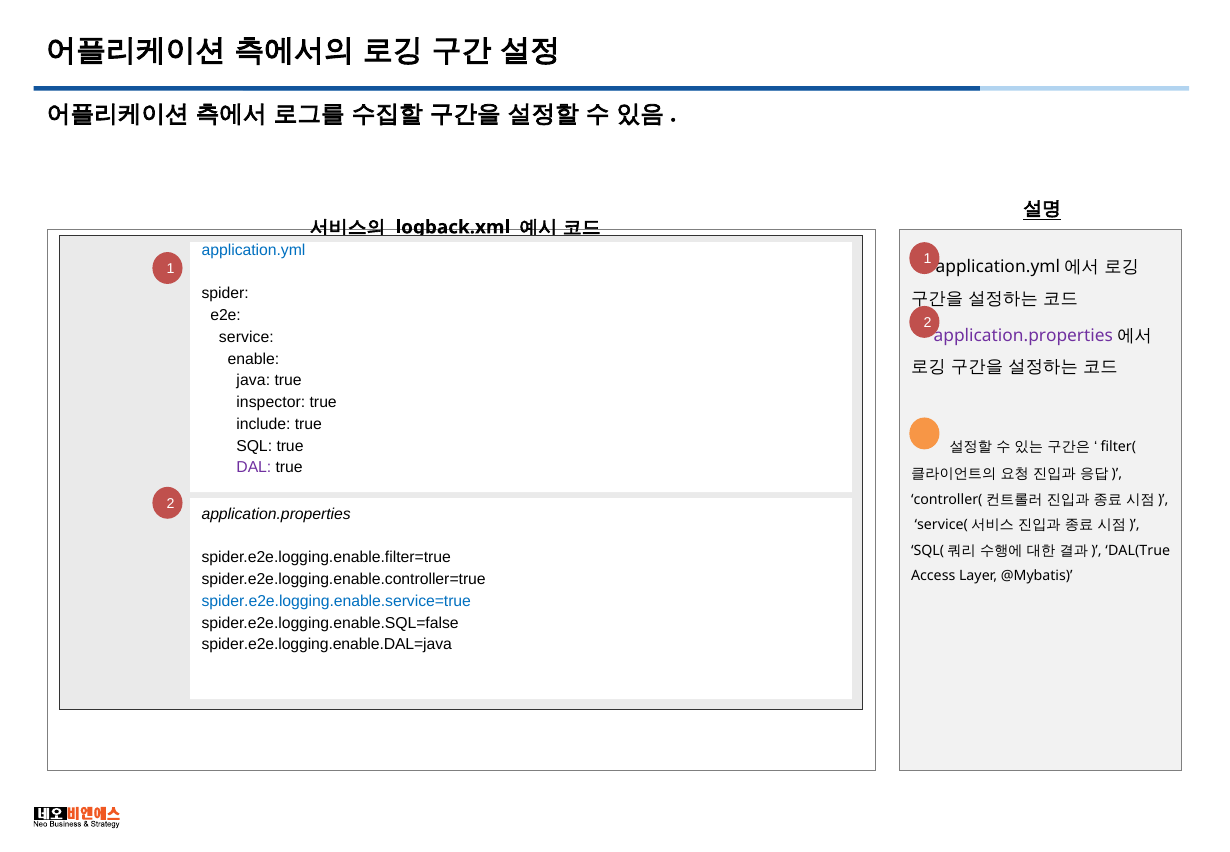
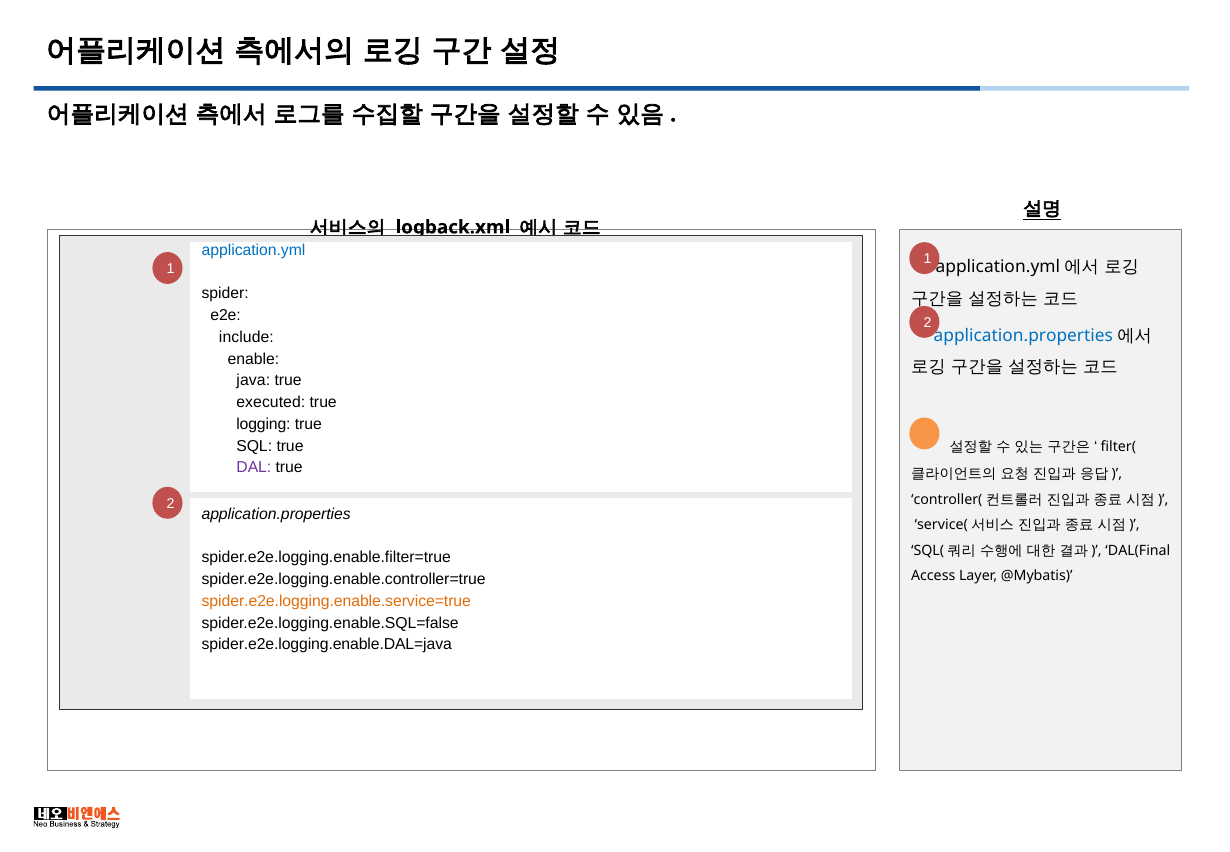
service: service -> include (246, 337)
application.properties colour: purple -> blue (1023, 335)
inspector: inspector -> executed (271, 402)
include: include -> logging (263, 424)
DAL(True: DAL(True -> DAL(Final (1138, 550)
spider.e2e.logging.enable.service=true colour: blue -> orange (336, 601)
